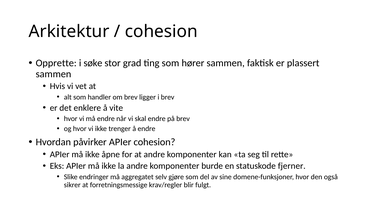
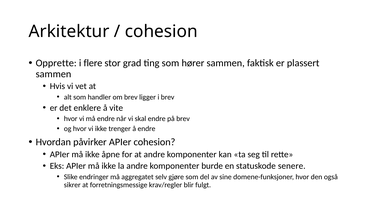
søke: søke -> flere (93, 63)
fjerner: fjerner -> senere (292, 166)
